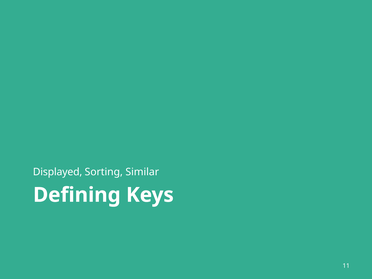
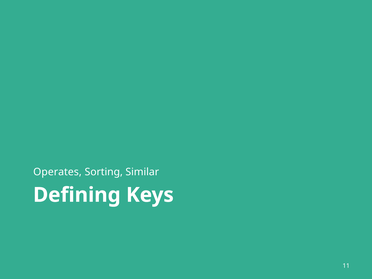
Displayed: Displayed -> Operates (57, 172)
